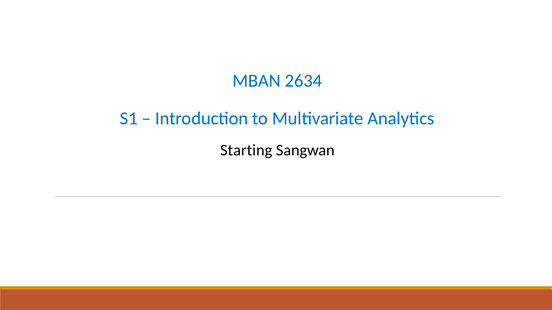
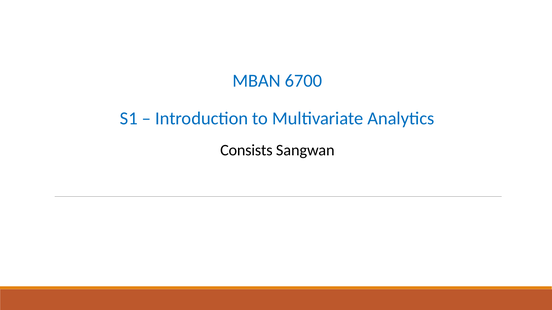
2634: 2634 -> 6700 (303, 81)
Starting: Starting -> Consists (246, 150)
